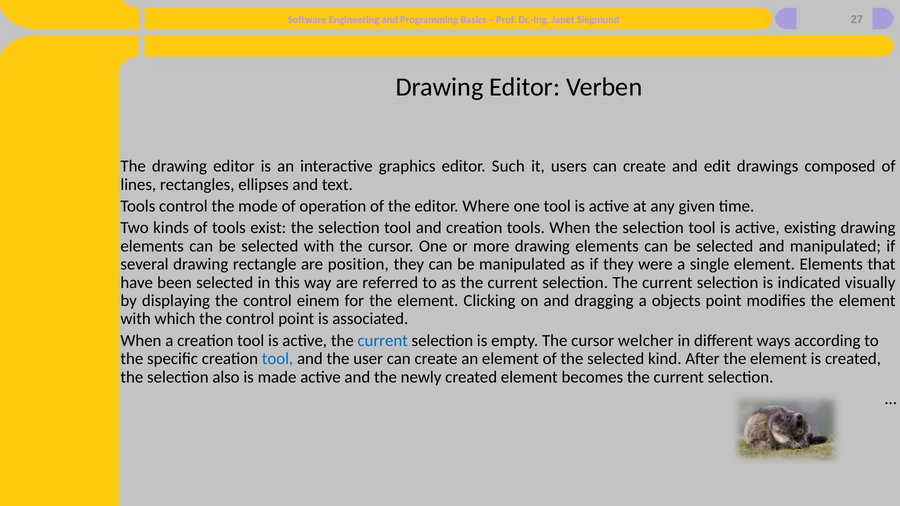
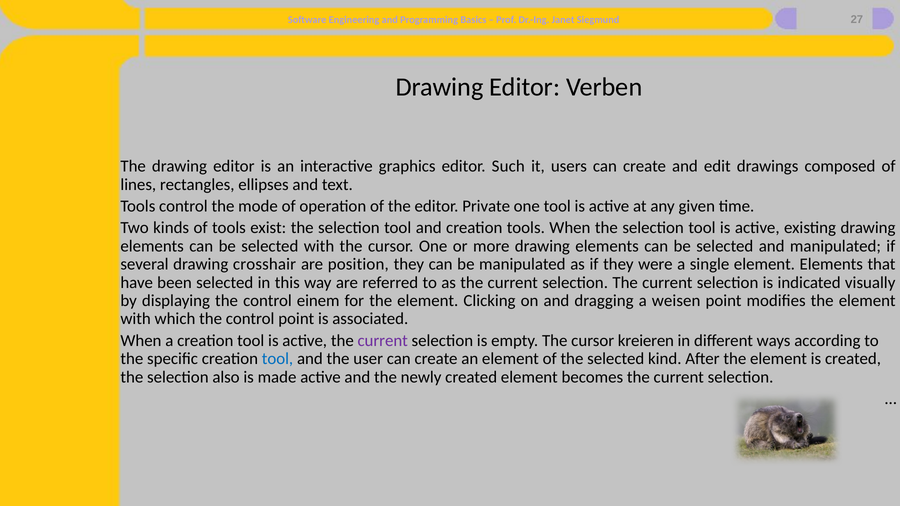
Where: Where -> Private (486, 206)
rectangle: rectangle -> crosshair (265, 264)
objects: objects -> weisen (676, 301)
current colour: blue -> purple (383, 341)
welcher: welcher -> kreieren (646, 341)
